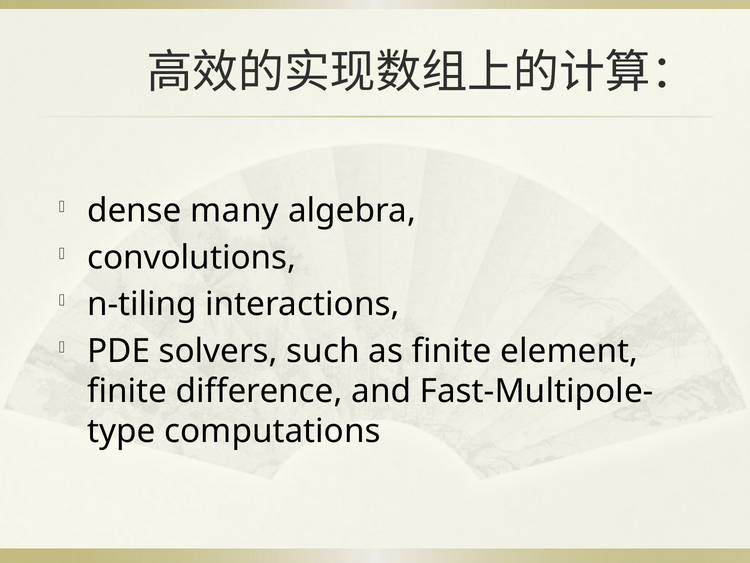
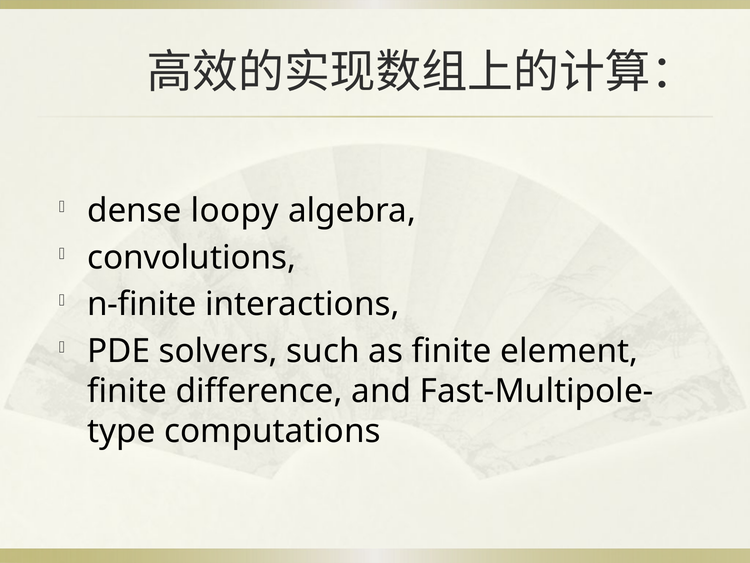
many: many -> loopy (235, 211)
n-tiling: n-tiling -> n-finite (142, 304)
